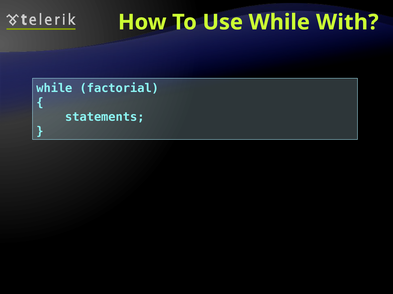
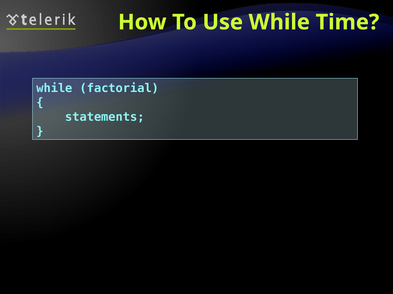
With: With -> Time (347, 22)
